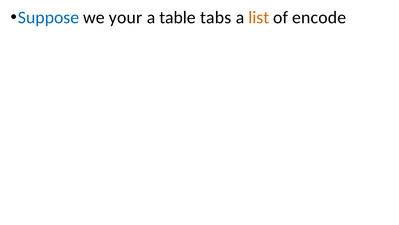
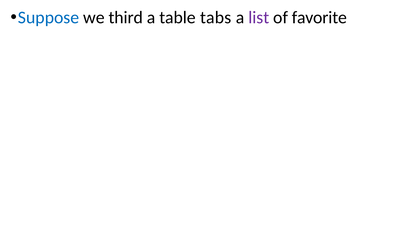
your: your -> third (126, 17)
list colour: orange -> purple (259, 17)
encode: encode -> favorite (319, 17)
